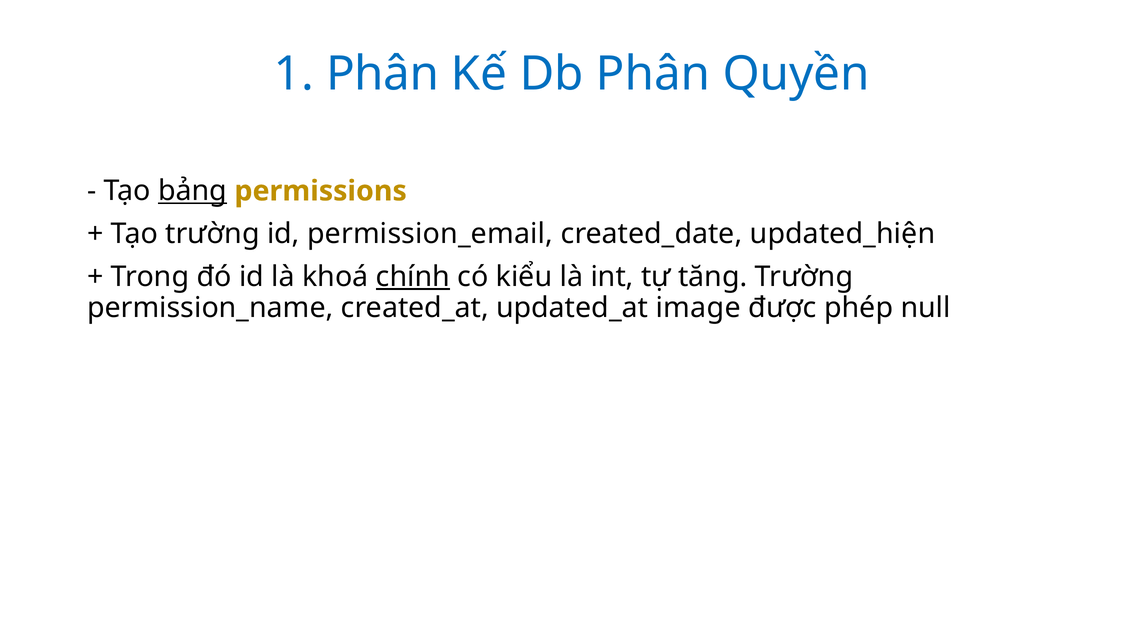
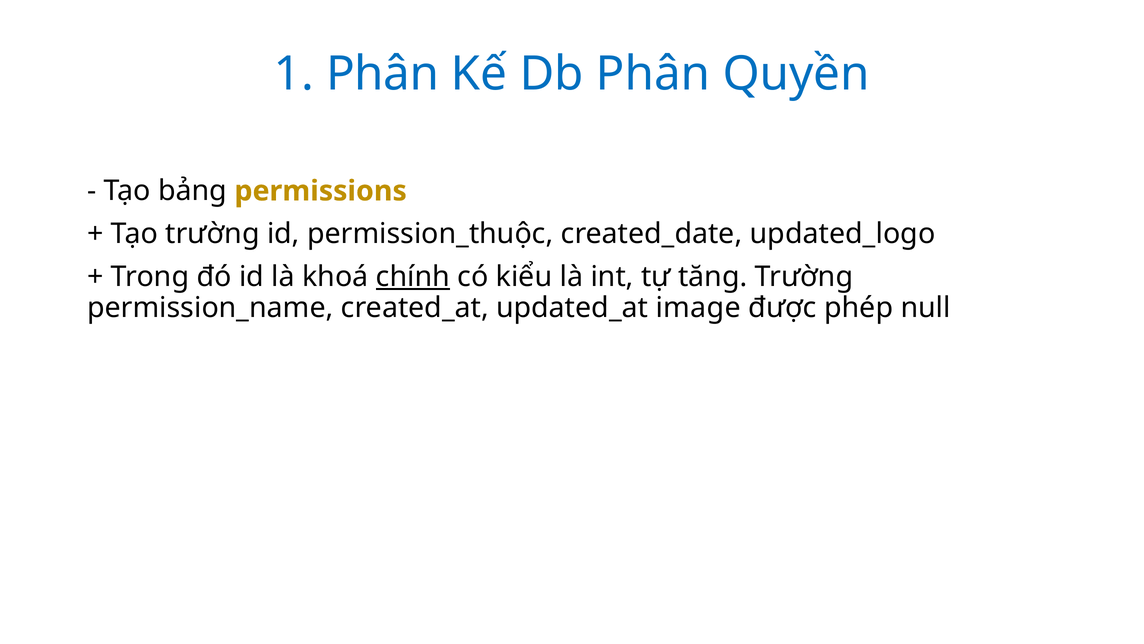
bảng underline: present -> none (193, 191)
permission_email: permission_email -> permission_thuộc (430, 234)
updated_hiện: updated_hiện -> updated_logo (843, 234)
